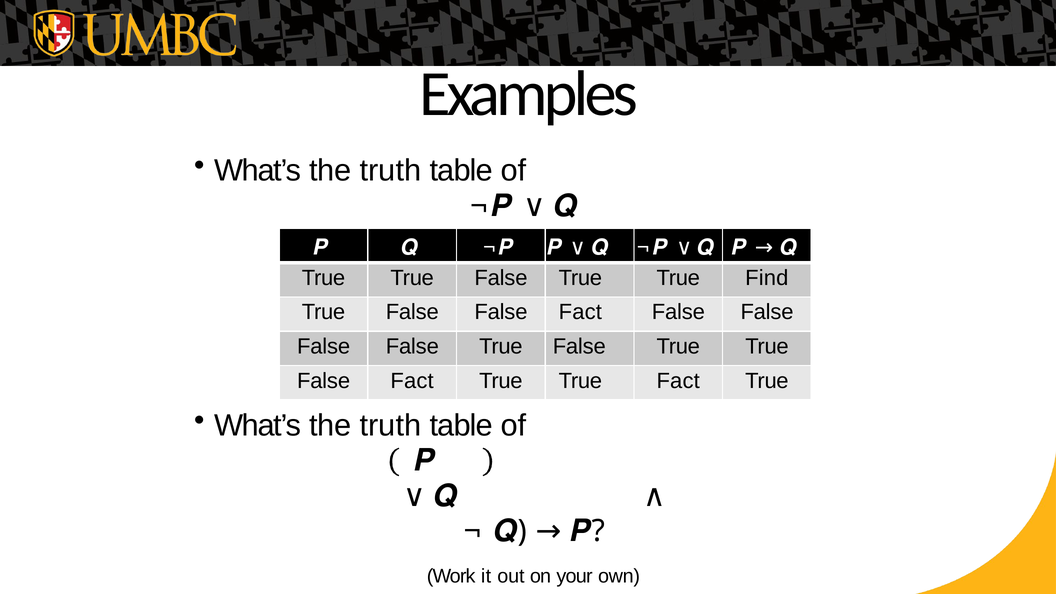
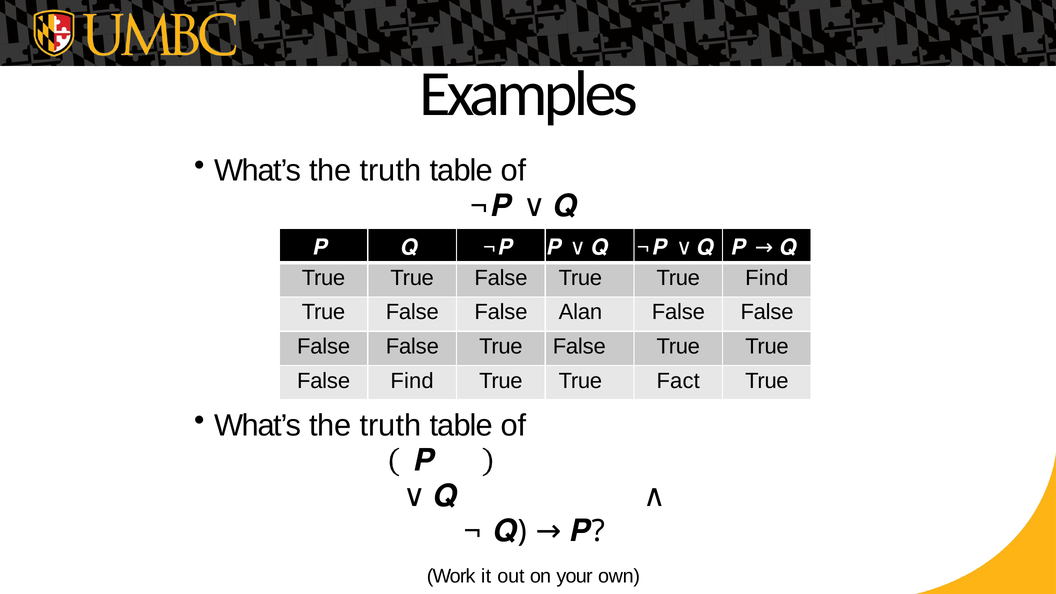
False False Fact: Fact -> Alan (580, 312)
Fact: Fact -> Find (412, 381)
